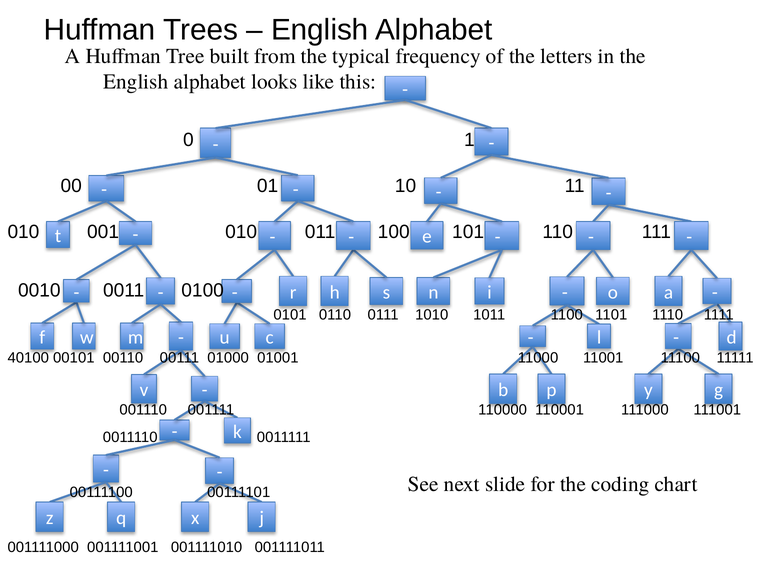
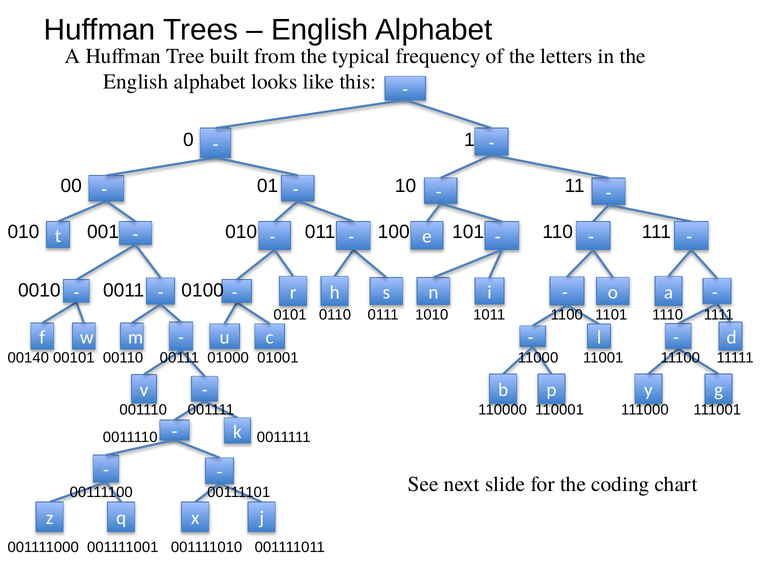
40100: 40100 -> 00140 (28, 358)
